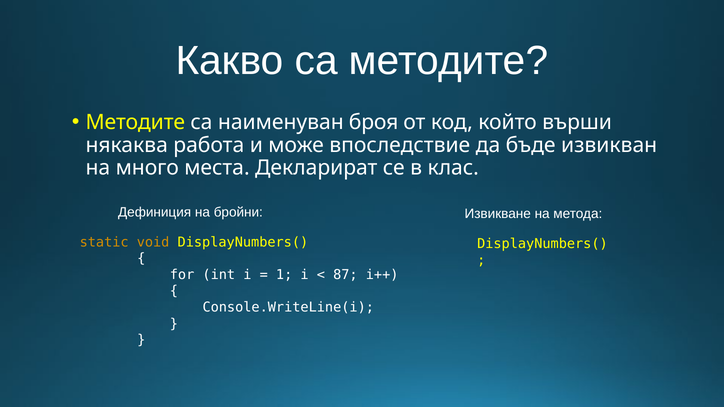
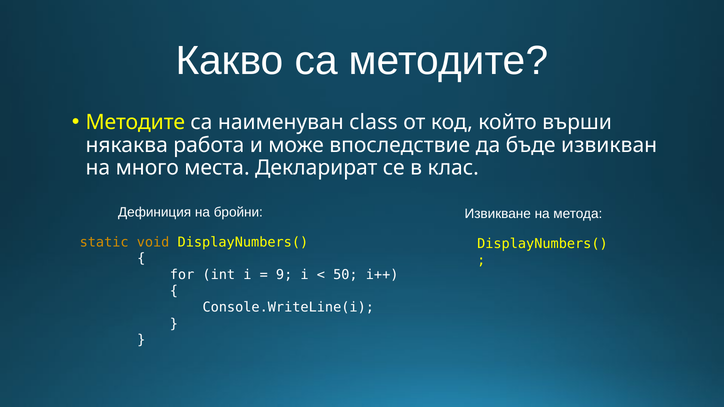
броя: броя -> class (373, 122)
1: 1 -> 9 (284, 275)
87: 87 -> 50 (345, 275)
